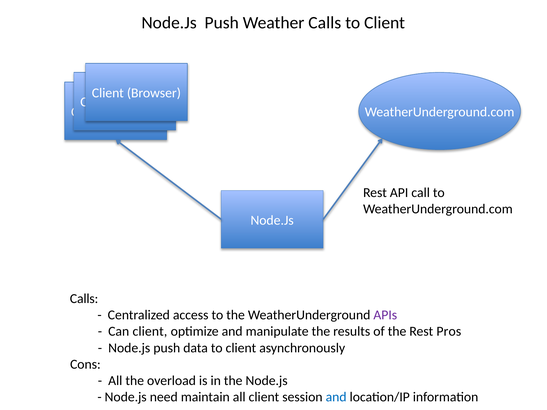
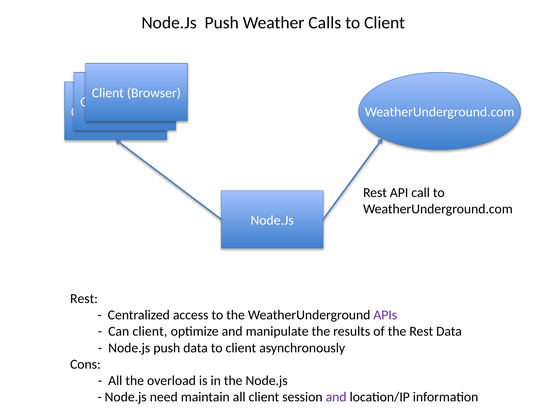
Calls: Calls -> Rest (84, 299)
Rest Pros: Pros -> Data (449, 332)
and colour: blue -> purple (336, 397)
